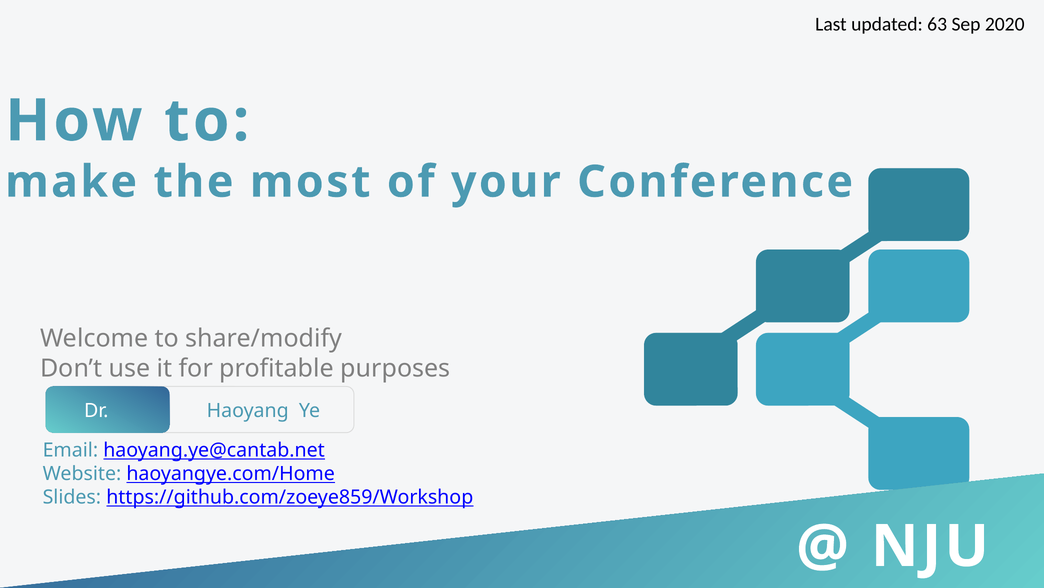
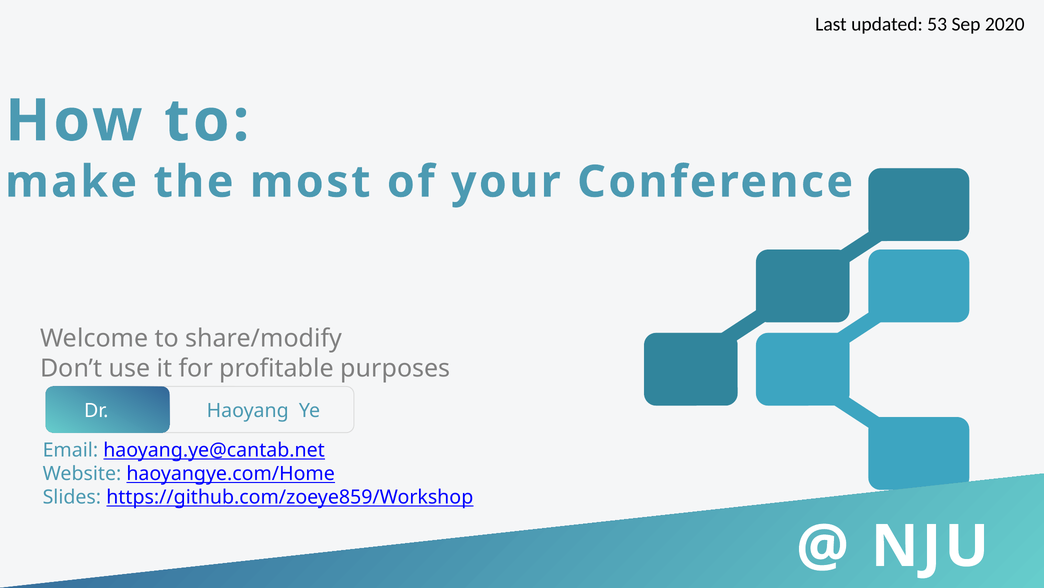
63: 63 -> 53 (937, 24)
